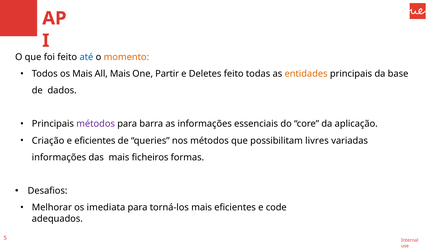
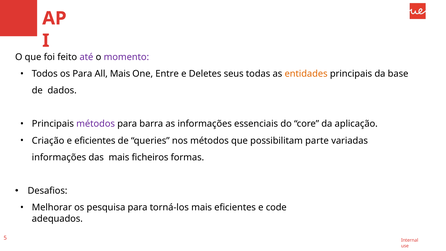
até colour: blue -> purple (86, 57)
momento colour: orange -> purple (126, 57)
os Mais: Mais -> Para (82, 74)
Partir: Partir -> Entre (167, 74)
Deletes feito: feito -> seus (234, 74)
livres: livres -> parte (317, 141)
imediata: imediata -> pesquisa (106, 207)
